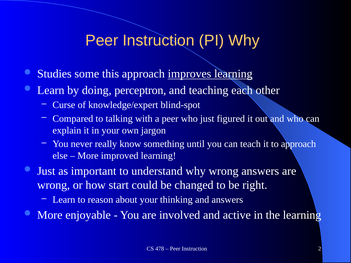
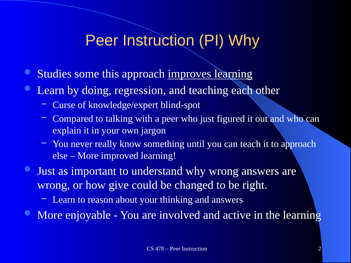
perceptron: perceptron -> regression (140, 90)
start: start -> give (119, 185)
